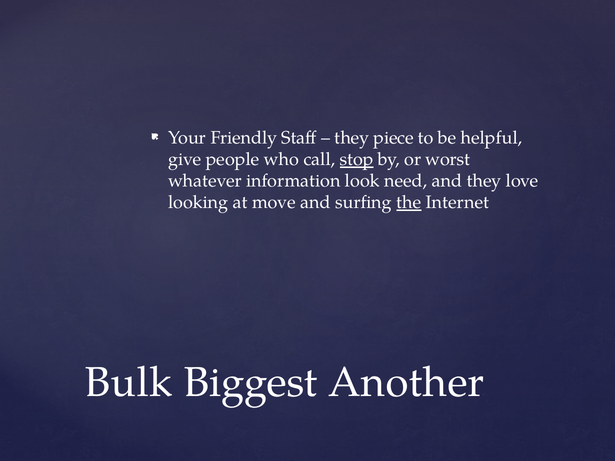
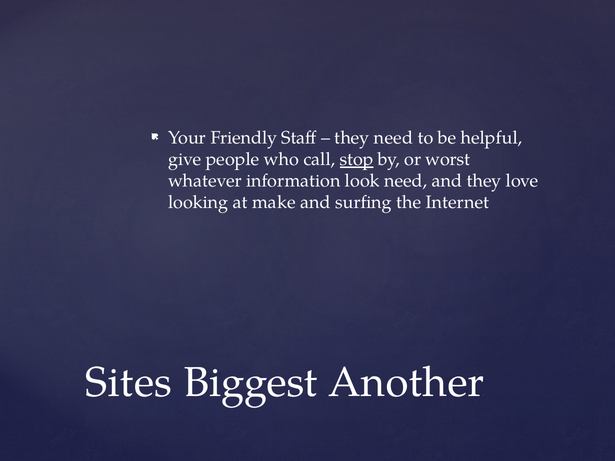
they piece: piece -> need (393, 138)
move: move -> make (274, 203)
the underline: present -> none (409, 203)
Bulk: Bulk -> Sites (129, 382)
